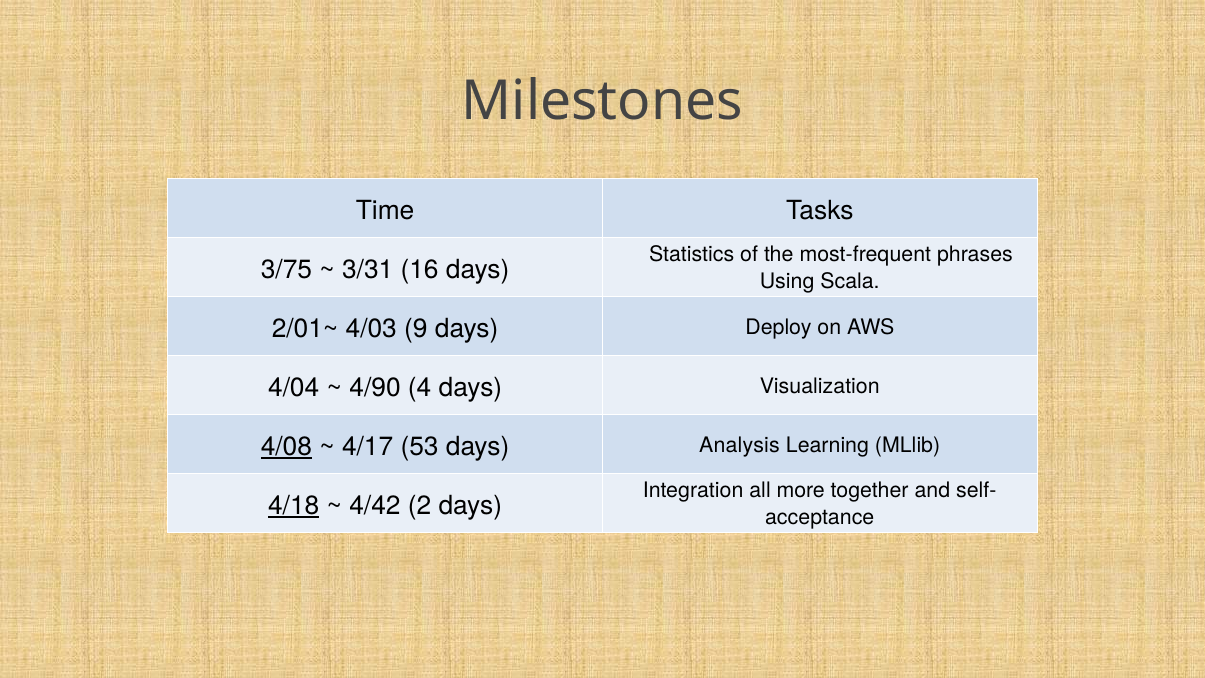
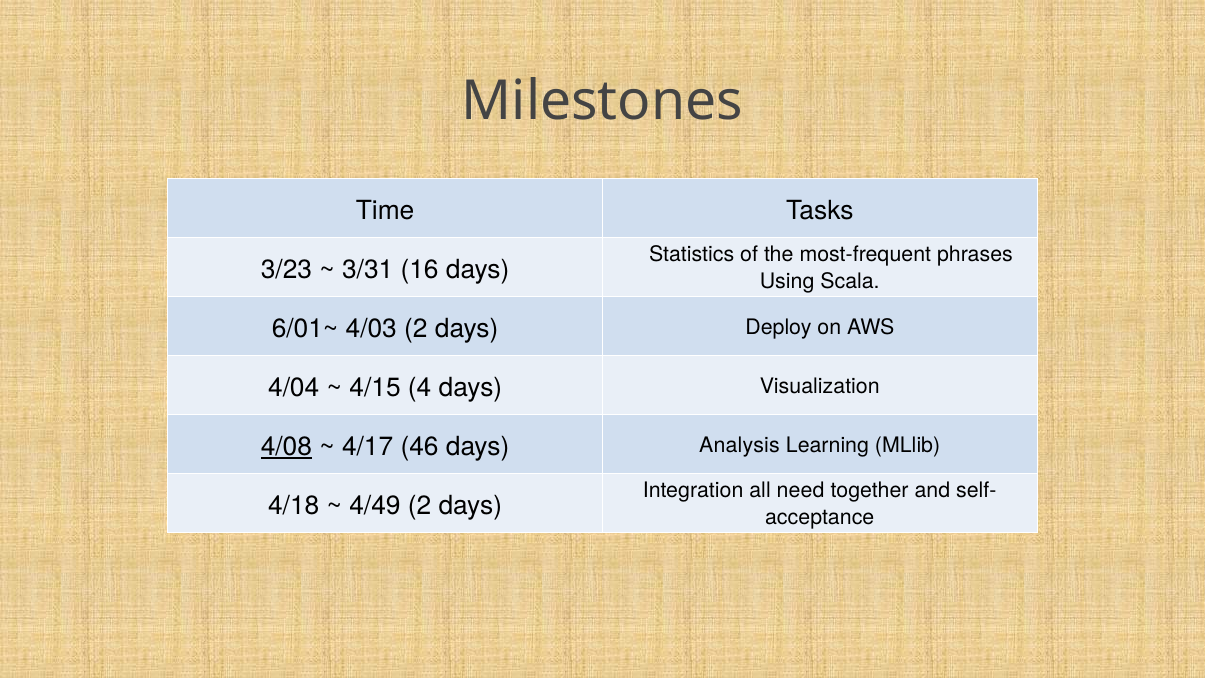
3/75: 3/75 -> 3/23 (286, 269)
2/01~: 2/01~ -> 6/01~ (305, 328)
4/03 9: 9 -> 2 (416, 328)
4/90: 4/90 -> 4/15 (375, 387)
53: 53 -> 46 (420, 446)
more: more -> need (801, 490)
4/18 underline: present -> none (294, 505)
4/42: 4/42 -> 4/49 (375, 505)
